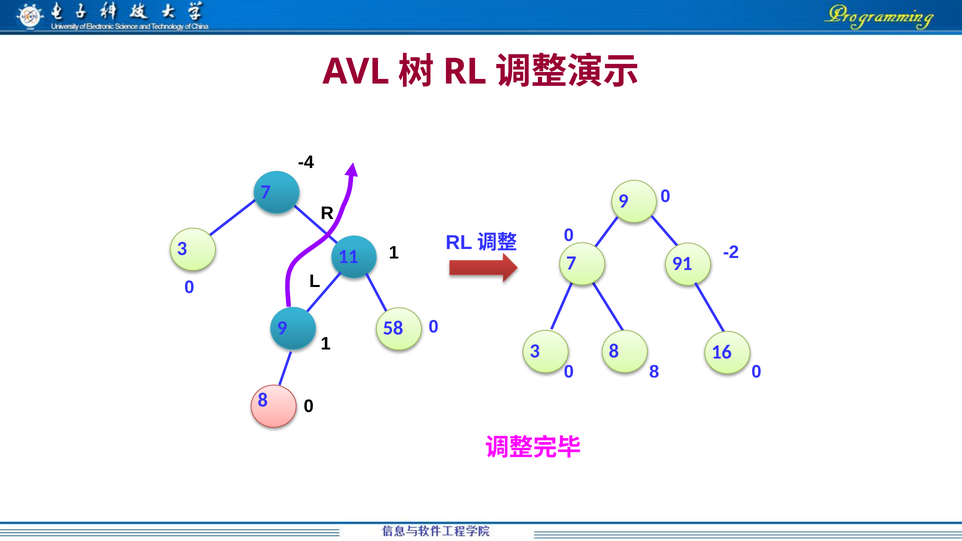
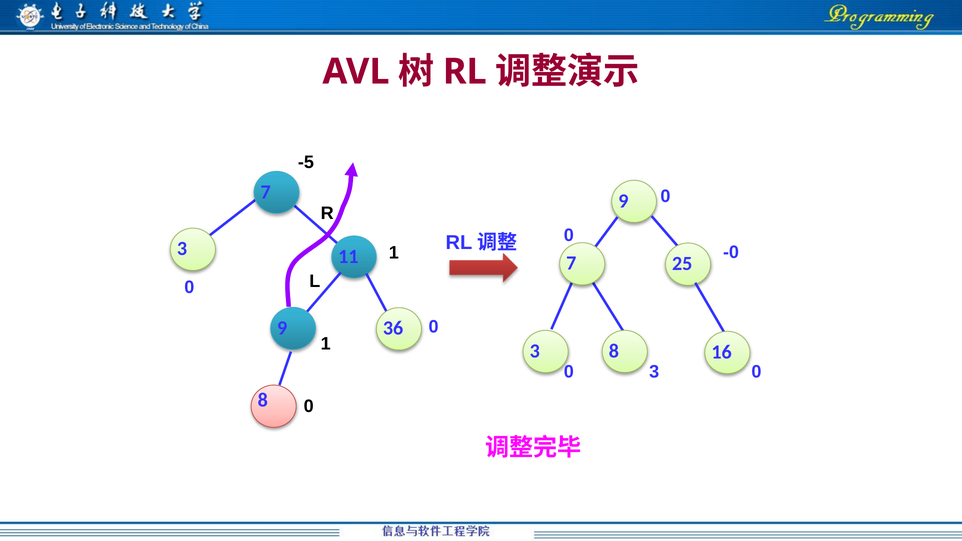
-4: -4 -> -5 (306, 162)
-2: -2 -> -0 (731, 252)
91: 91 -> 25 (682, 264)
58: 58 -> 36 (393, 328)
0 8: 8 -> 3 (654, 372)
